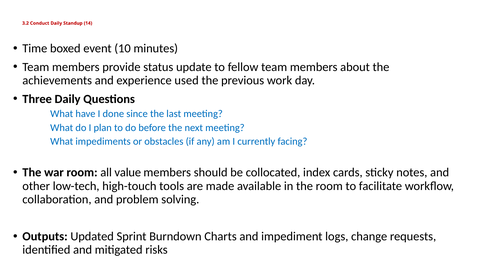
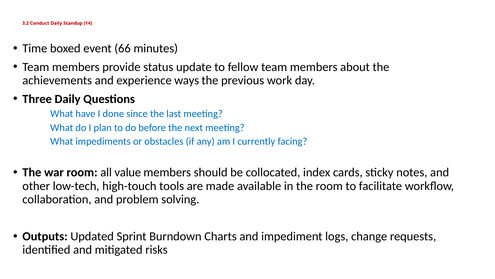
10: 10 -> 66 (123, 48)
used: used -> ways (187, 80)
